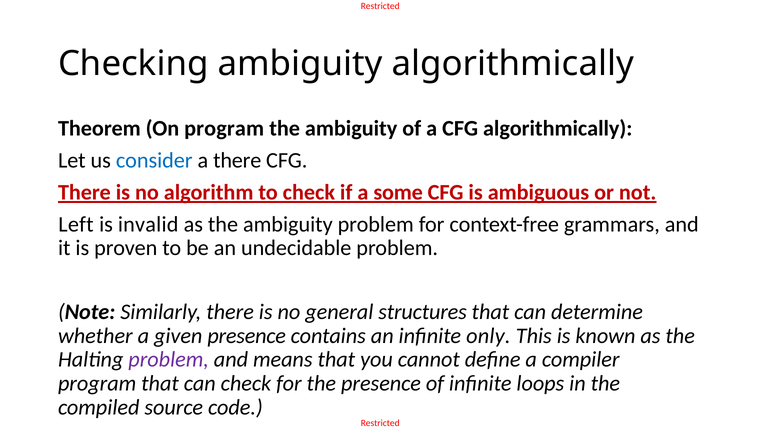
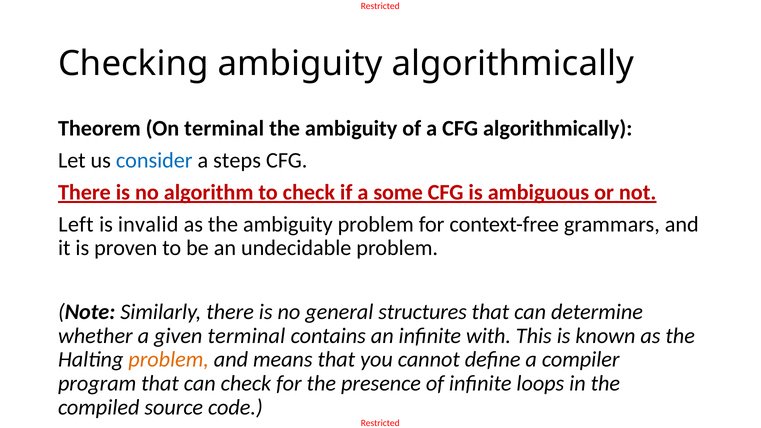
On program: program -> terminal (224, 129)
a there: there -> steps (237, 160)
given presence: presence -> terminal (246, 336)
only: only -> with (489, 336)
problem colour: purple -> orange (169, 360)
